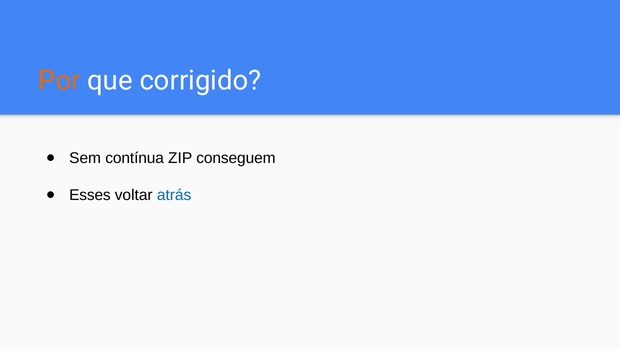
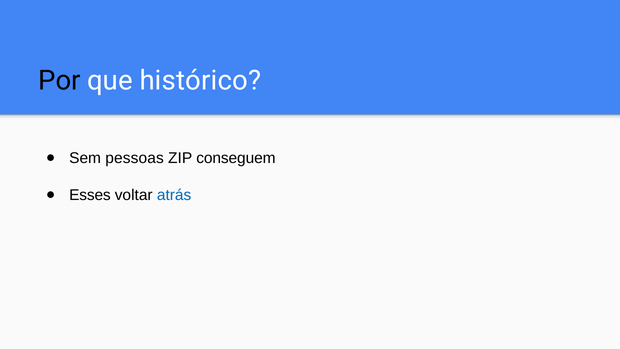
Por colour: orange -> black (59, 81)
corrigido: corrigido -> histórico (200, 81)
contínua: contínua -> pessoas (135, 158)
